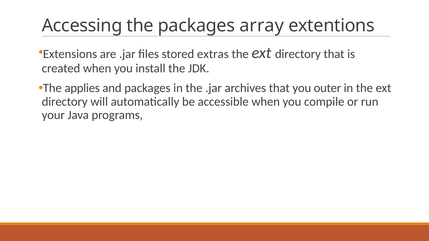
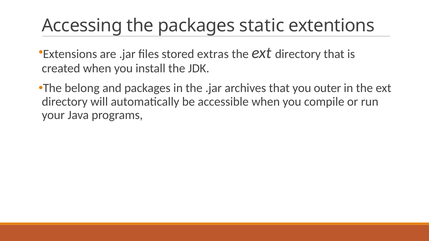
array: array -> static (262, 25)
applies: applies -> belong (82, 88)
